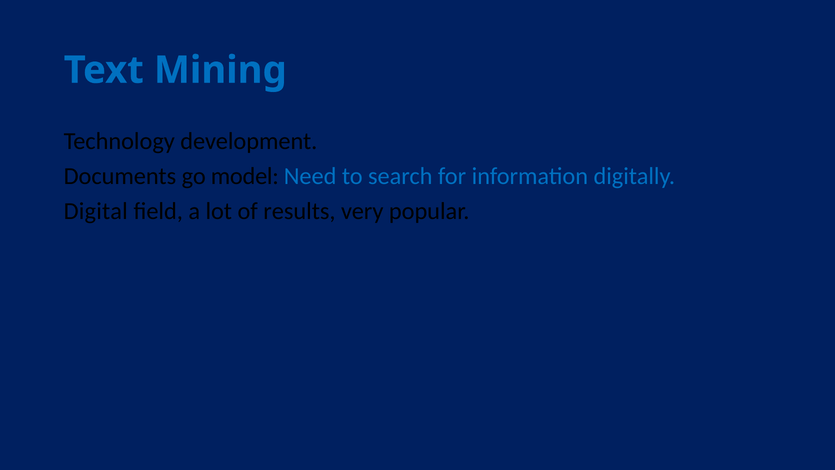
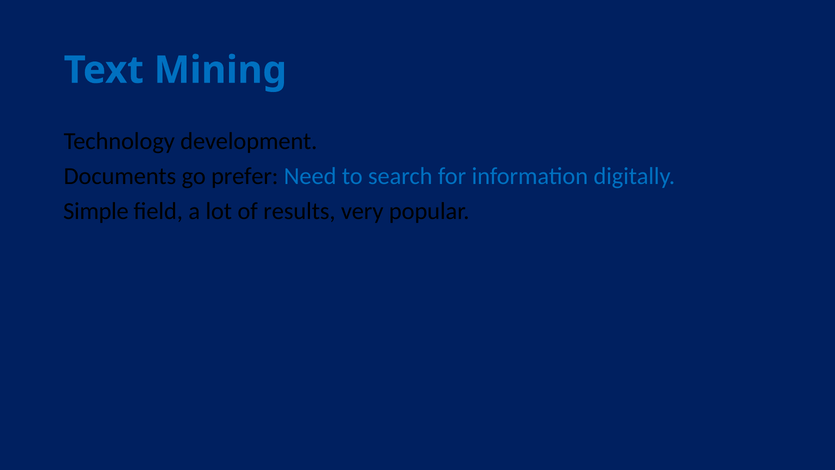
model: model -> prefer (245, 176)
Digital: Digital -> Simple (96, 211)
